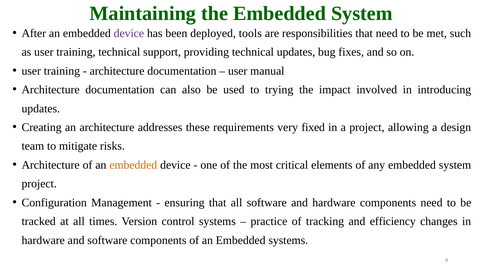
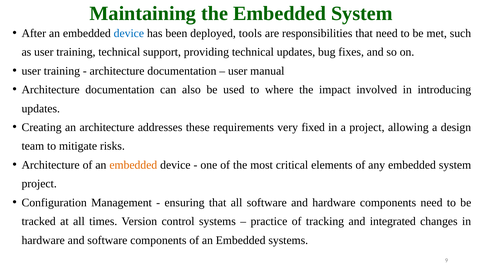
device colour: purple -> blue (129, 33)
trying: trying -> where (279, 90)
efficiency: efficiency -> integrated (393, 221)
